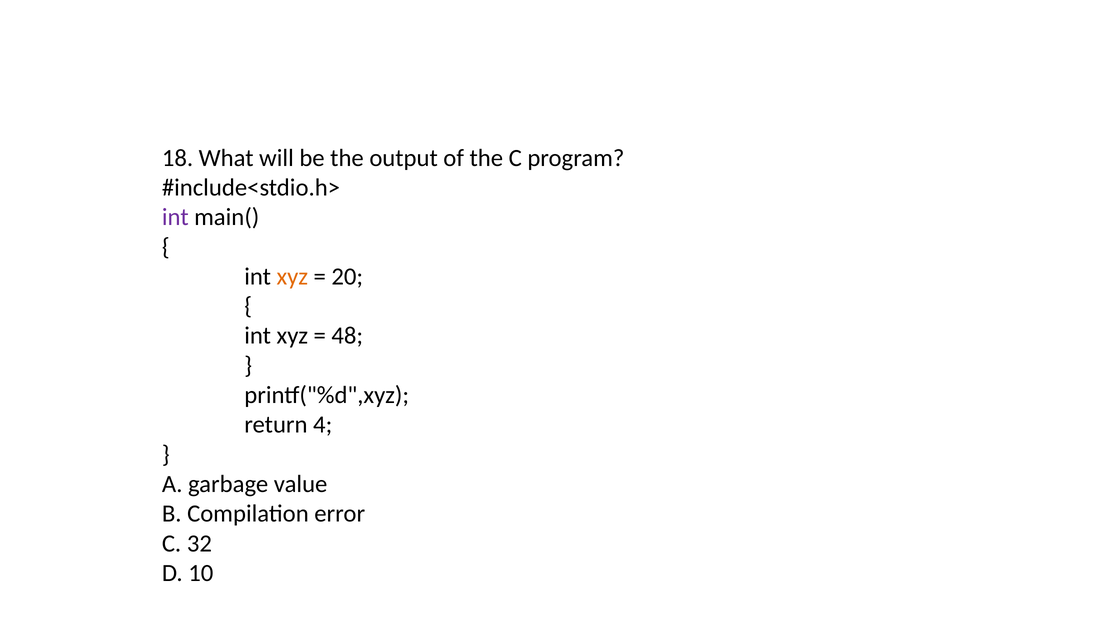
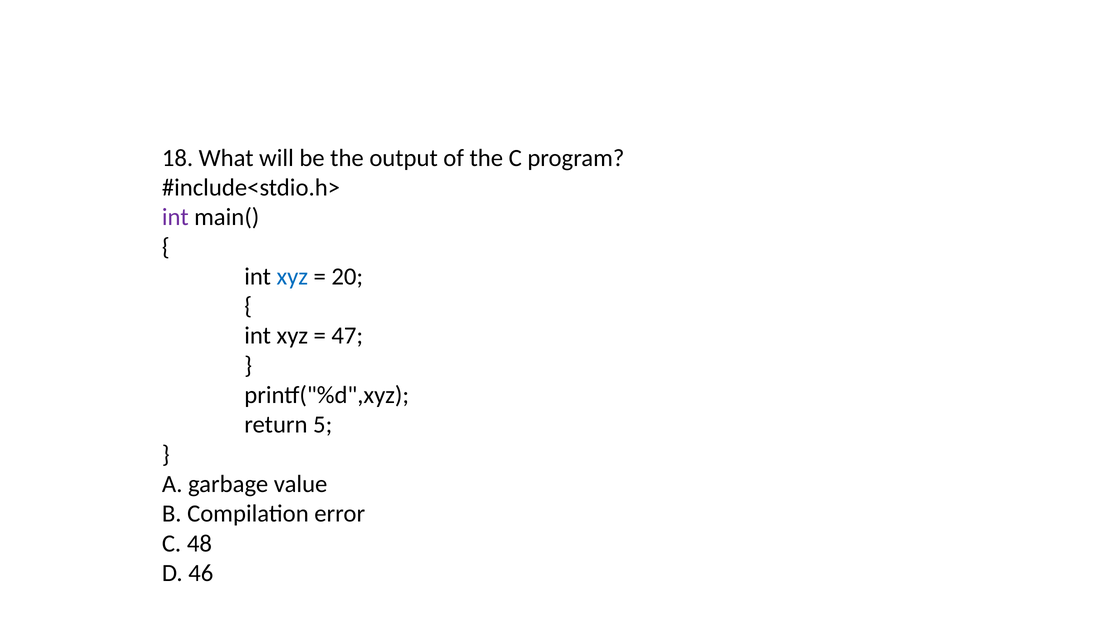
xyz colour: orange -> blue (292, 277)
48: 48 -> 47 (347, 336)
4: 4 -> 5 (323, 425)
32: 32 -> 48 (199, 544)
10: 10 -> 46 (201, 573)
